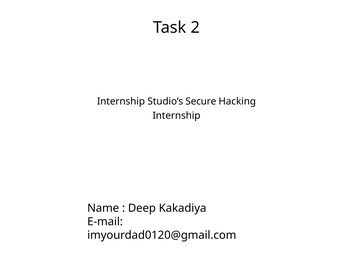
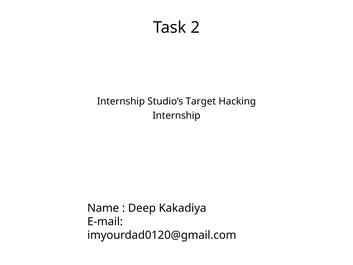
Secure: Secure -> Target (201, 101)
